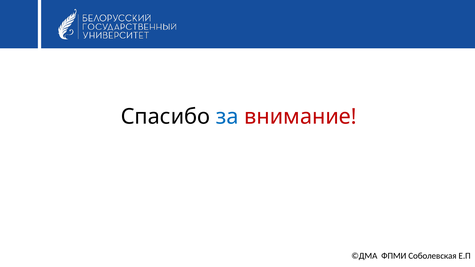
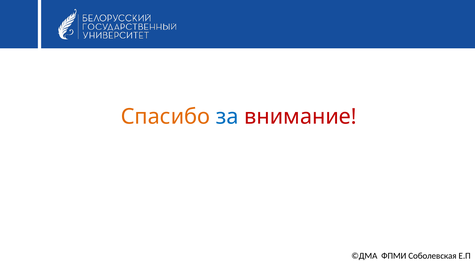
Спасибо colour: black -> orange (165, 117)
